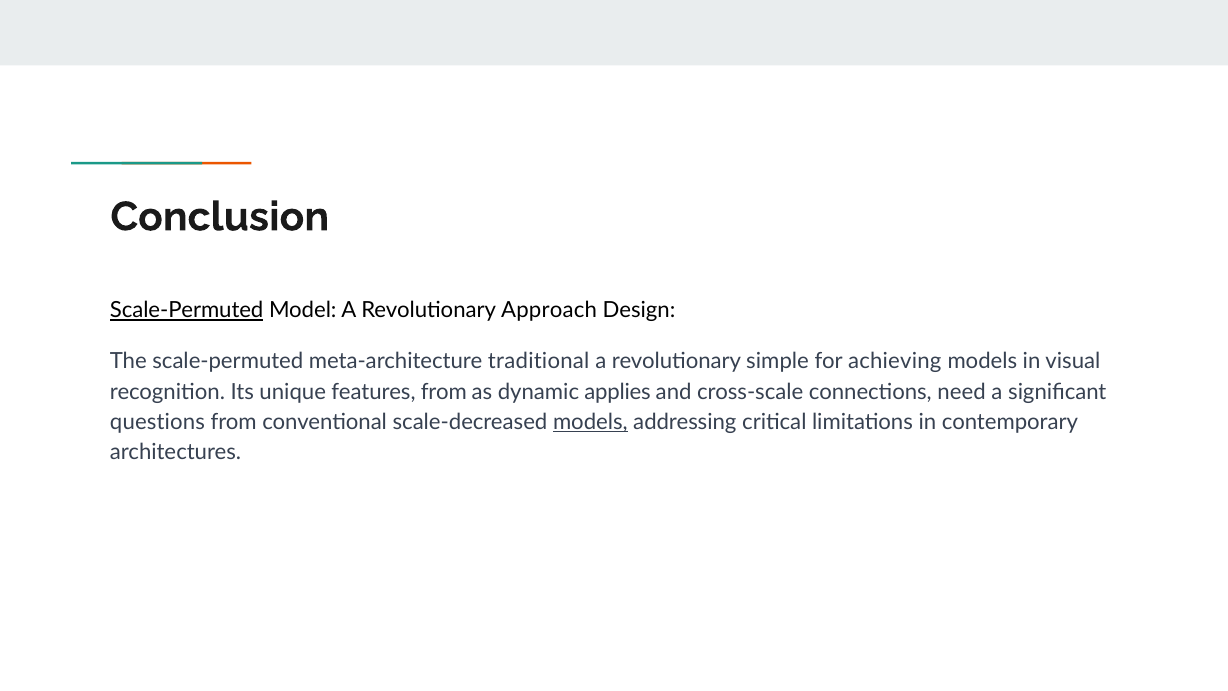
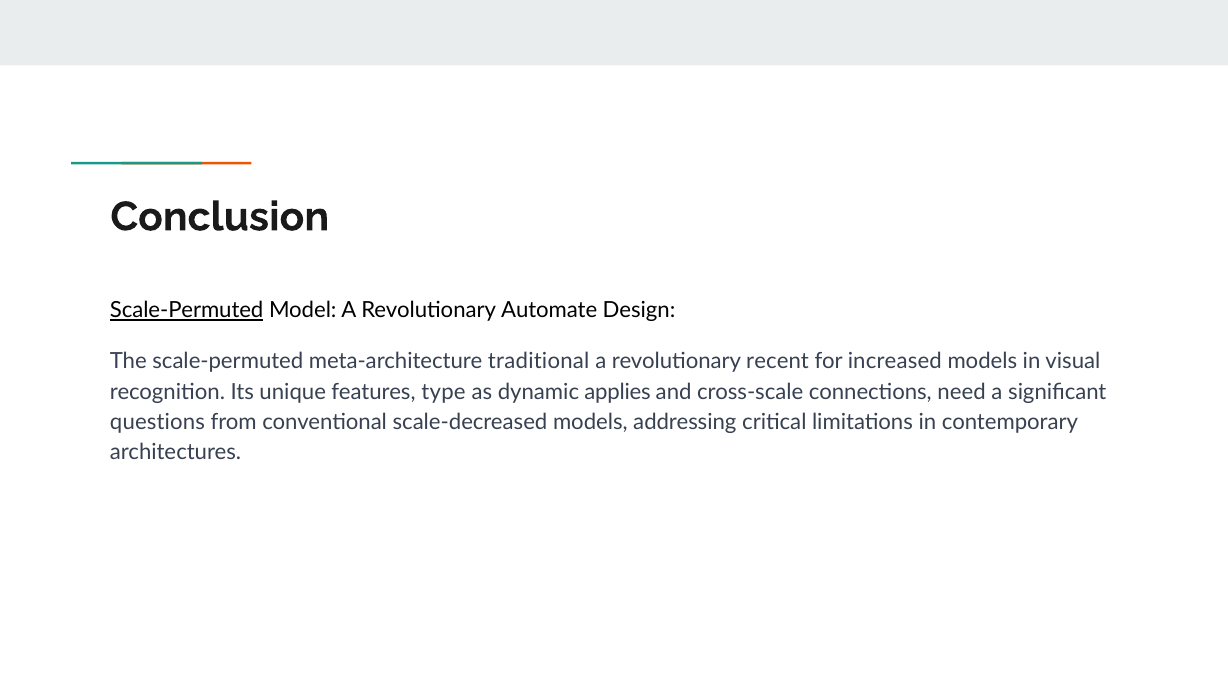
Approach: Approach -> Automate (549, 310)
simple: simple -> recent (778, 361)
achieving: achieving -> increased (895, 361)
features from: from -> type (444, 392)
models underline: present -> none (590, 422)
